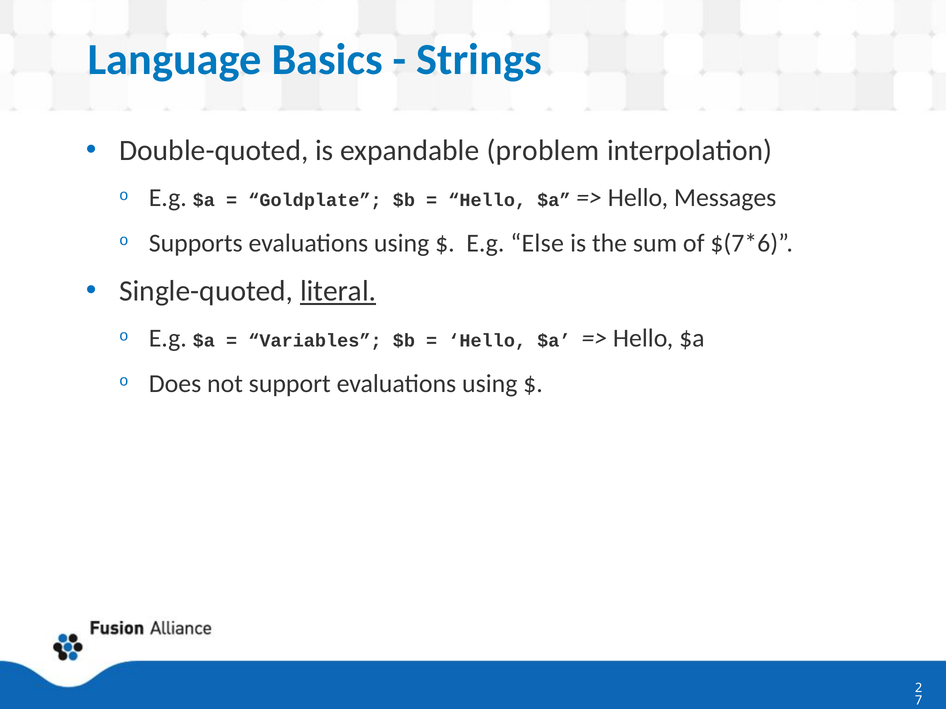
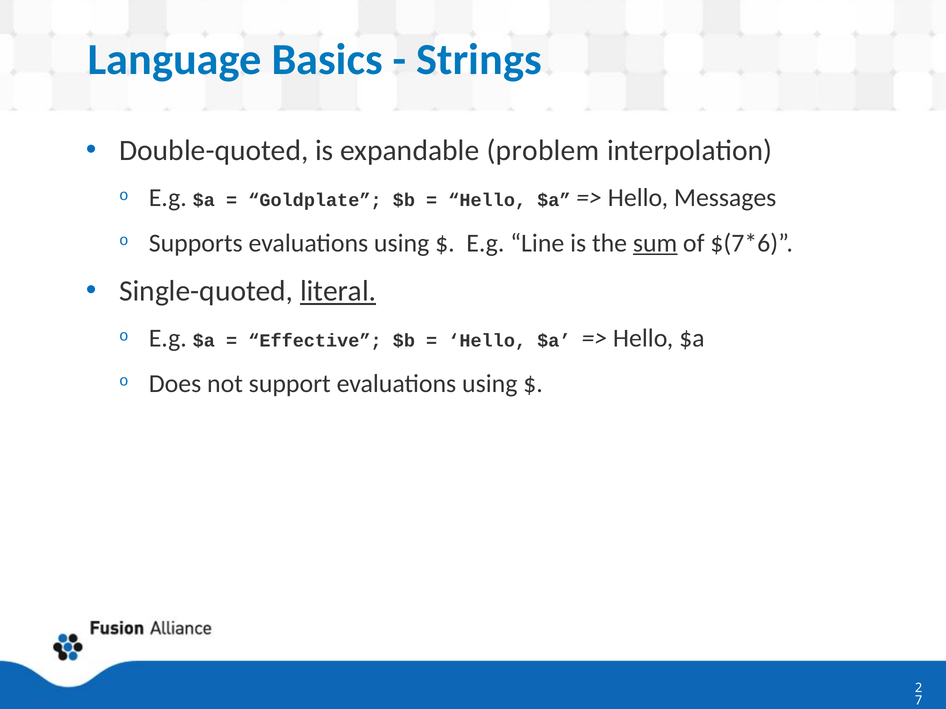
Else: Else -> Line (537, 243)
sum underline: none -> present (655, 243)
Variables: Variables -> Effective (315, 341)
